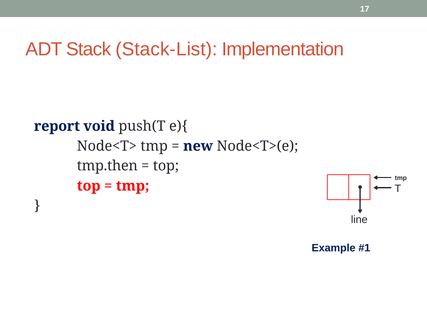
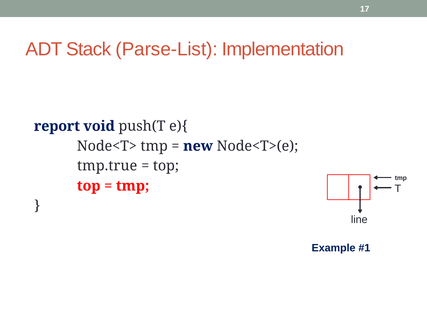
Stack-List: Stack-List -> Parse-List (167, 49)
tmp.then: tmp.then -> tmp.true (107, 166)
